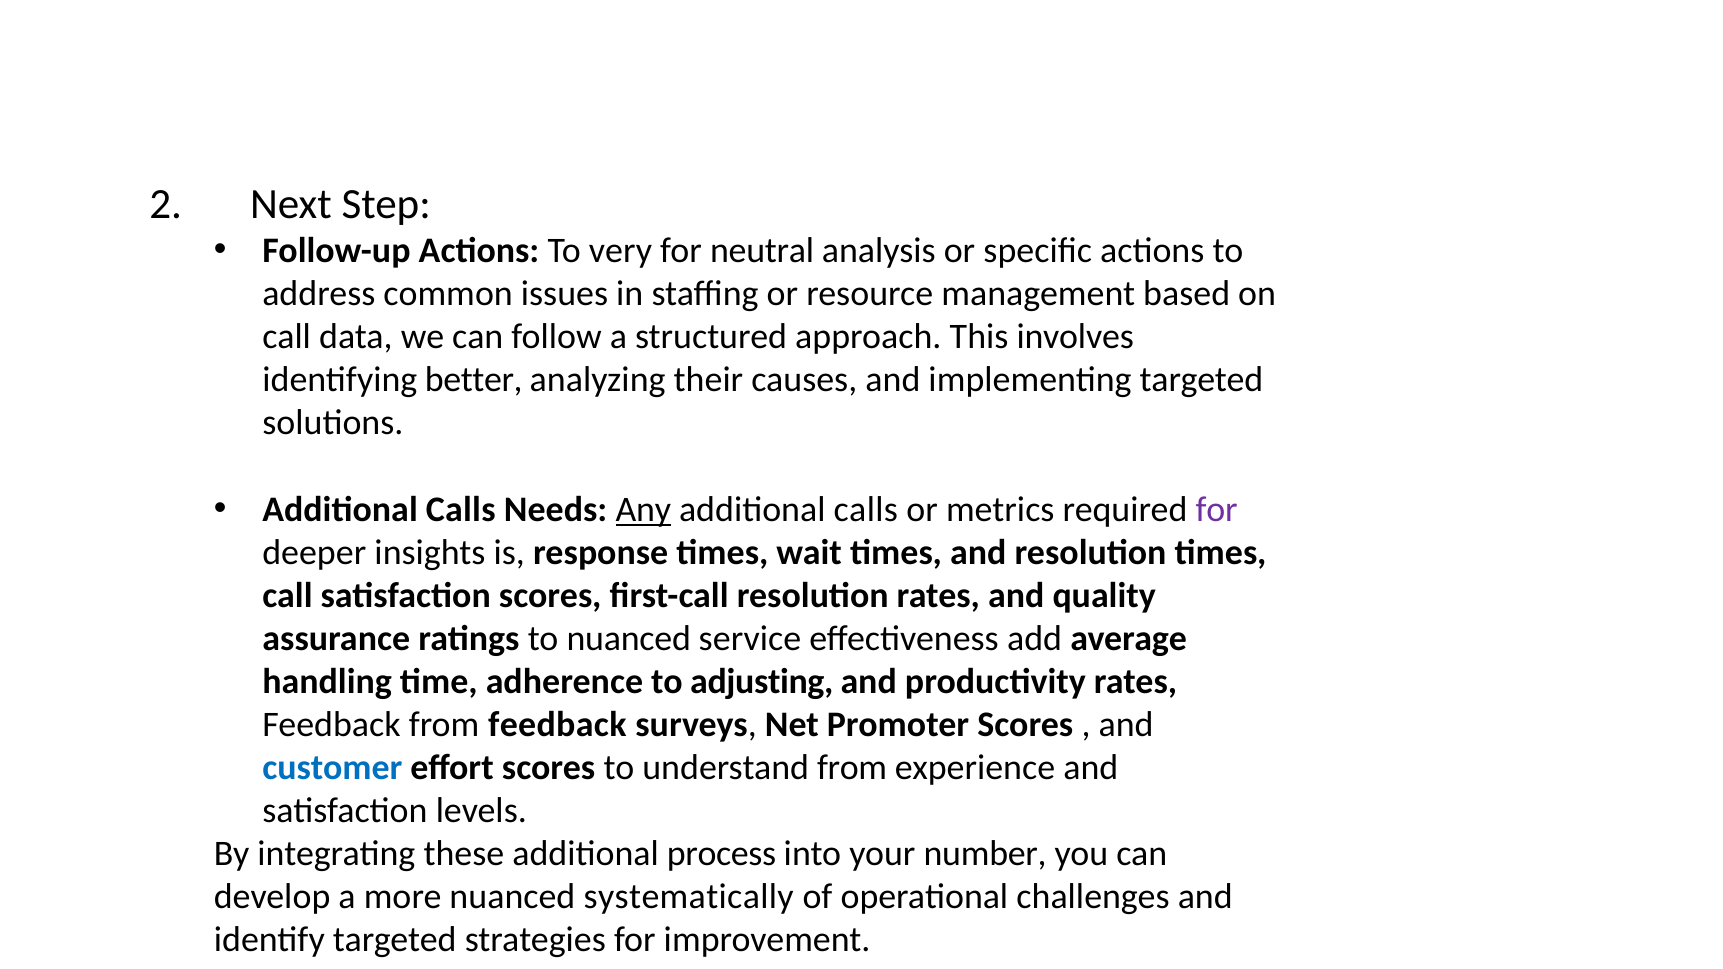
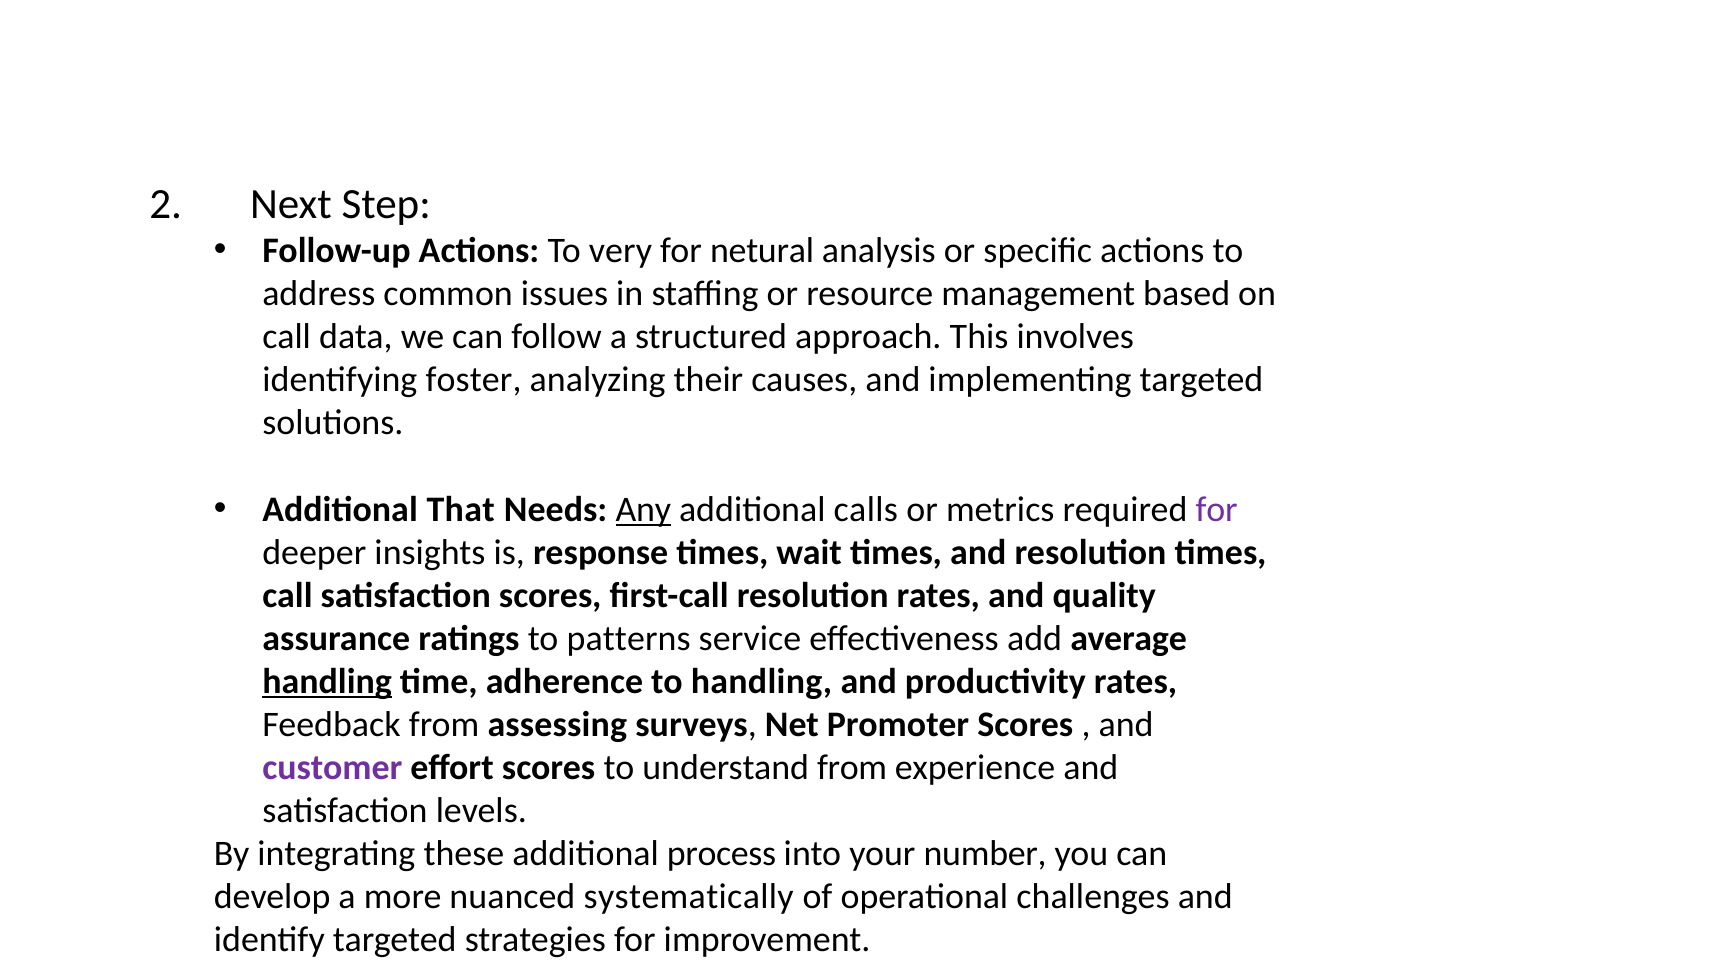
neutral: neutral -> netural (762, 251)
better: better -> foster (474, 380)
Calls: Calls -> That (461, 509)
to nuanced: nuanced -> patterns (629, 639)
handling underline: none -> present (327, 682)
to adjusting: adjusting -> handling (761, 682)
from feedback: feedback -> assessing (557, 725)
customer colour: blue -> purple (332, 768)
